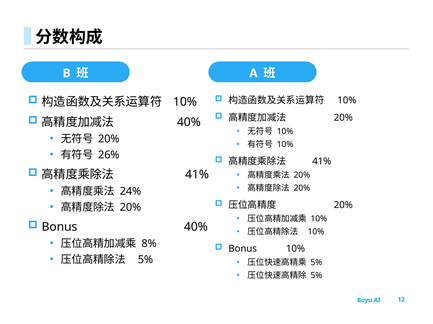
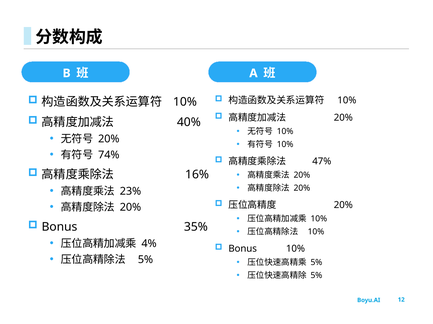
26%: 26% -> 74% (109, 155)
41%: 41% -> 47% (322, 162)
41%: 41% -> 16% (197, 175)
24%: 24% -> 23% (130, 192)
Bonus 40%: 40% -> 35% (196, 227)
8%: 8% -> 4% (149, 244)
